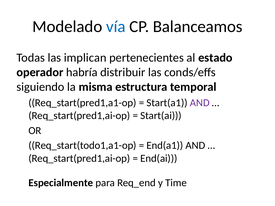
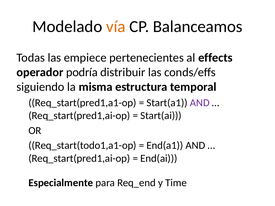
vía colour: blue -> orange (116, 27)
implican: implican -> empiece (85, 58)
estado: estado -> effects (215, 58)
habría: habría -> podría (82, 72)
